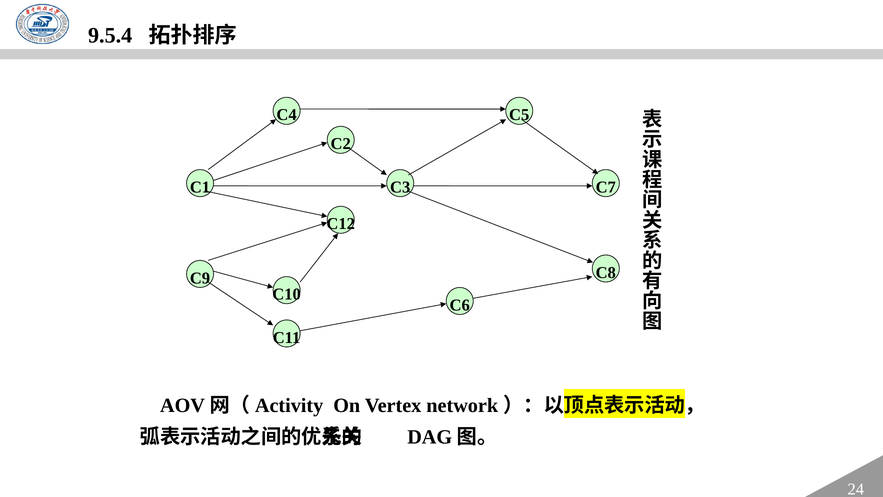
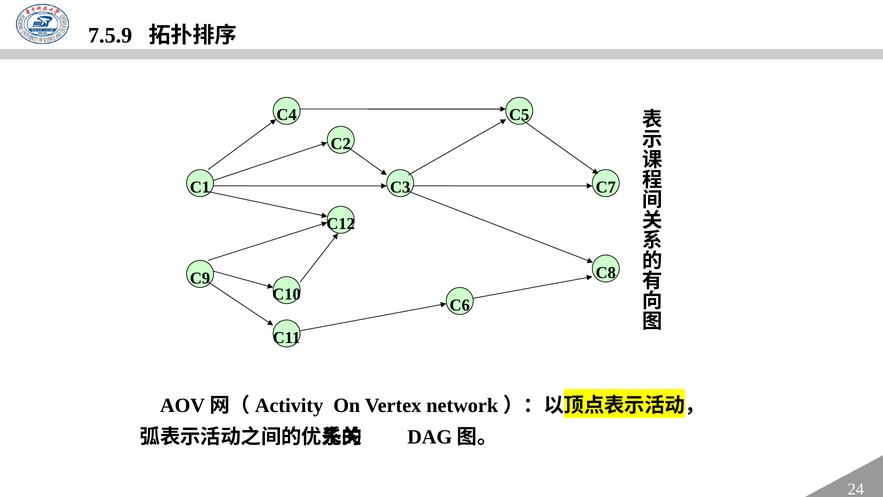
9.5.4: 9.5.4 -> 7.5.9 (110, 35)
